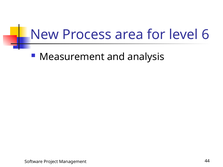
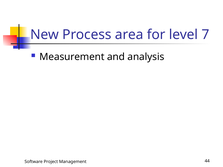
6: 6 -> 7 (205, 35)
